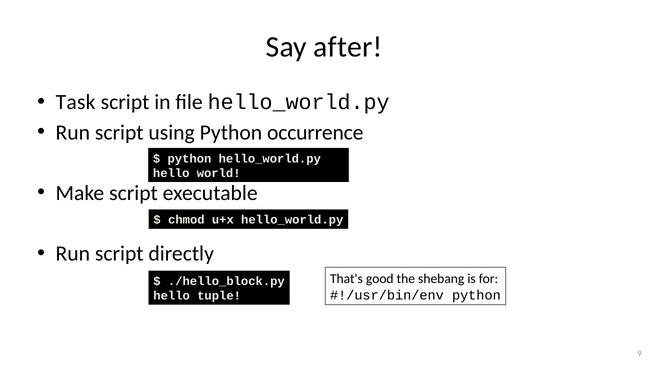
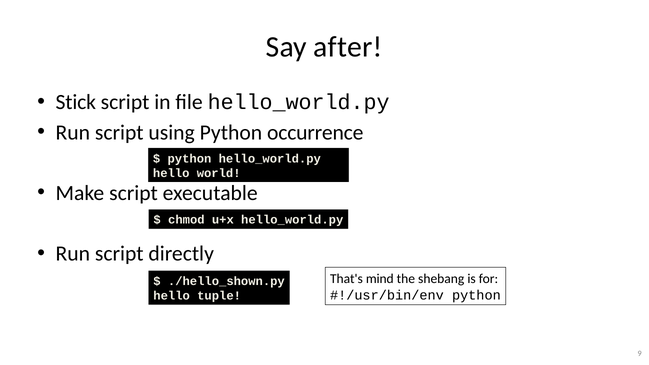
Task: Task -> Stick (76, 102)
good: good -> mind (380, 279)
./hello_block.py: ./hello_block.py -> ./hello_shown.py (226, 281)
